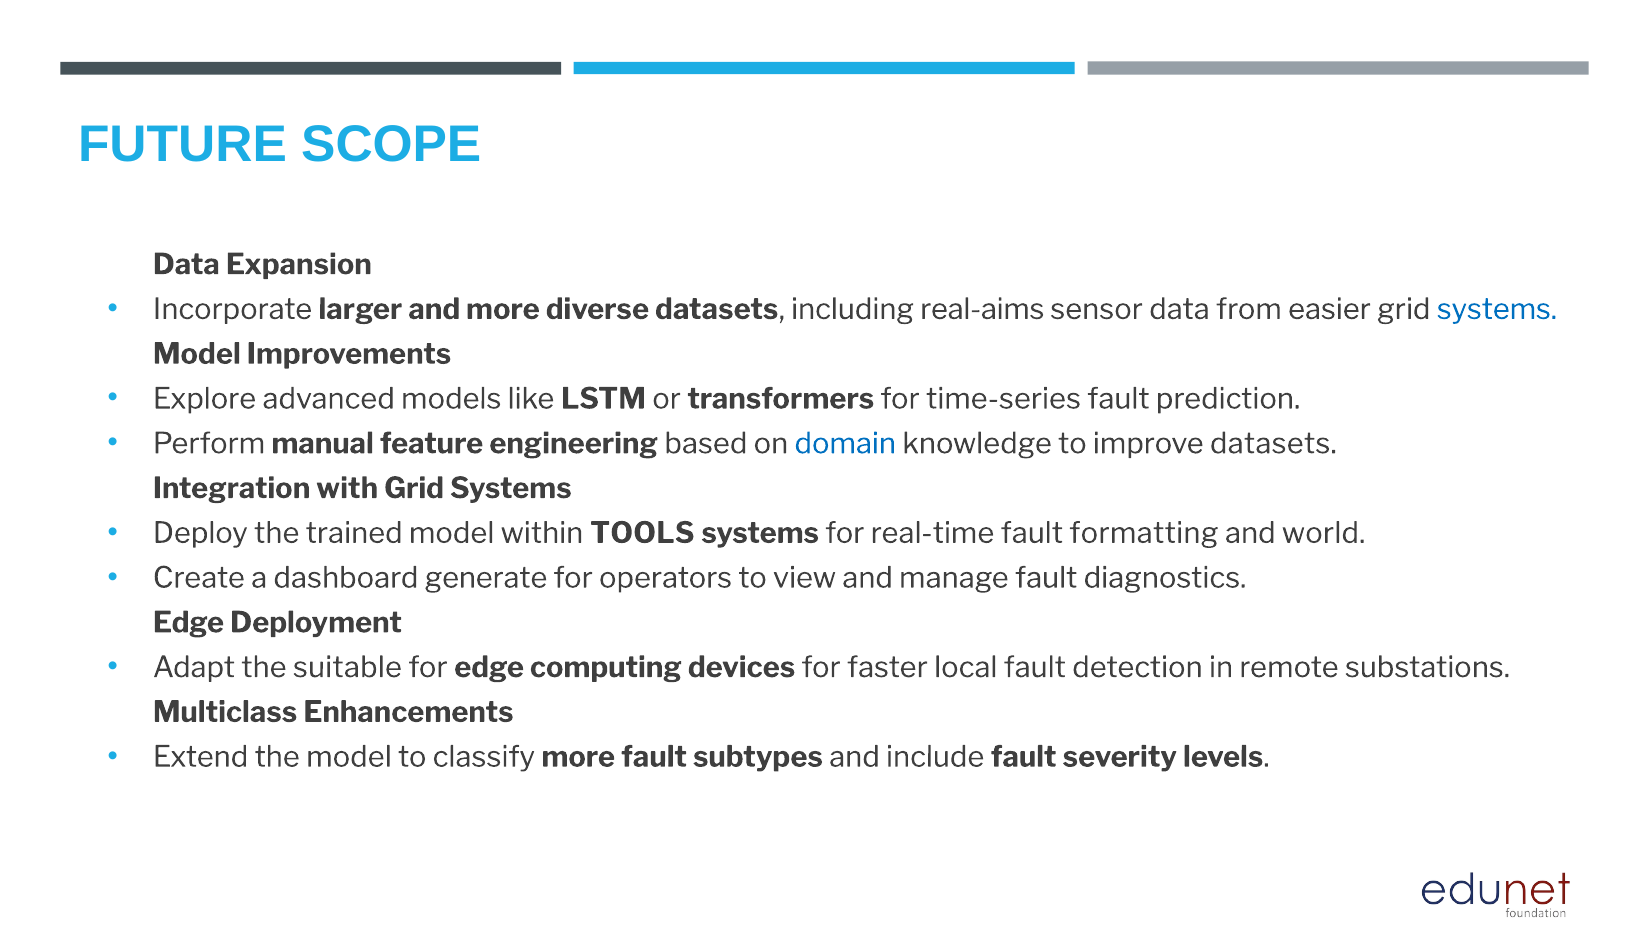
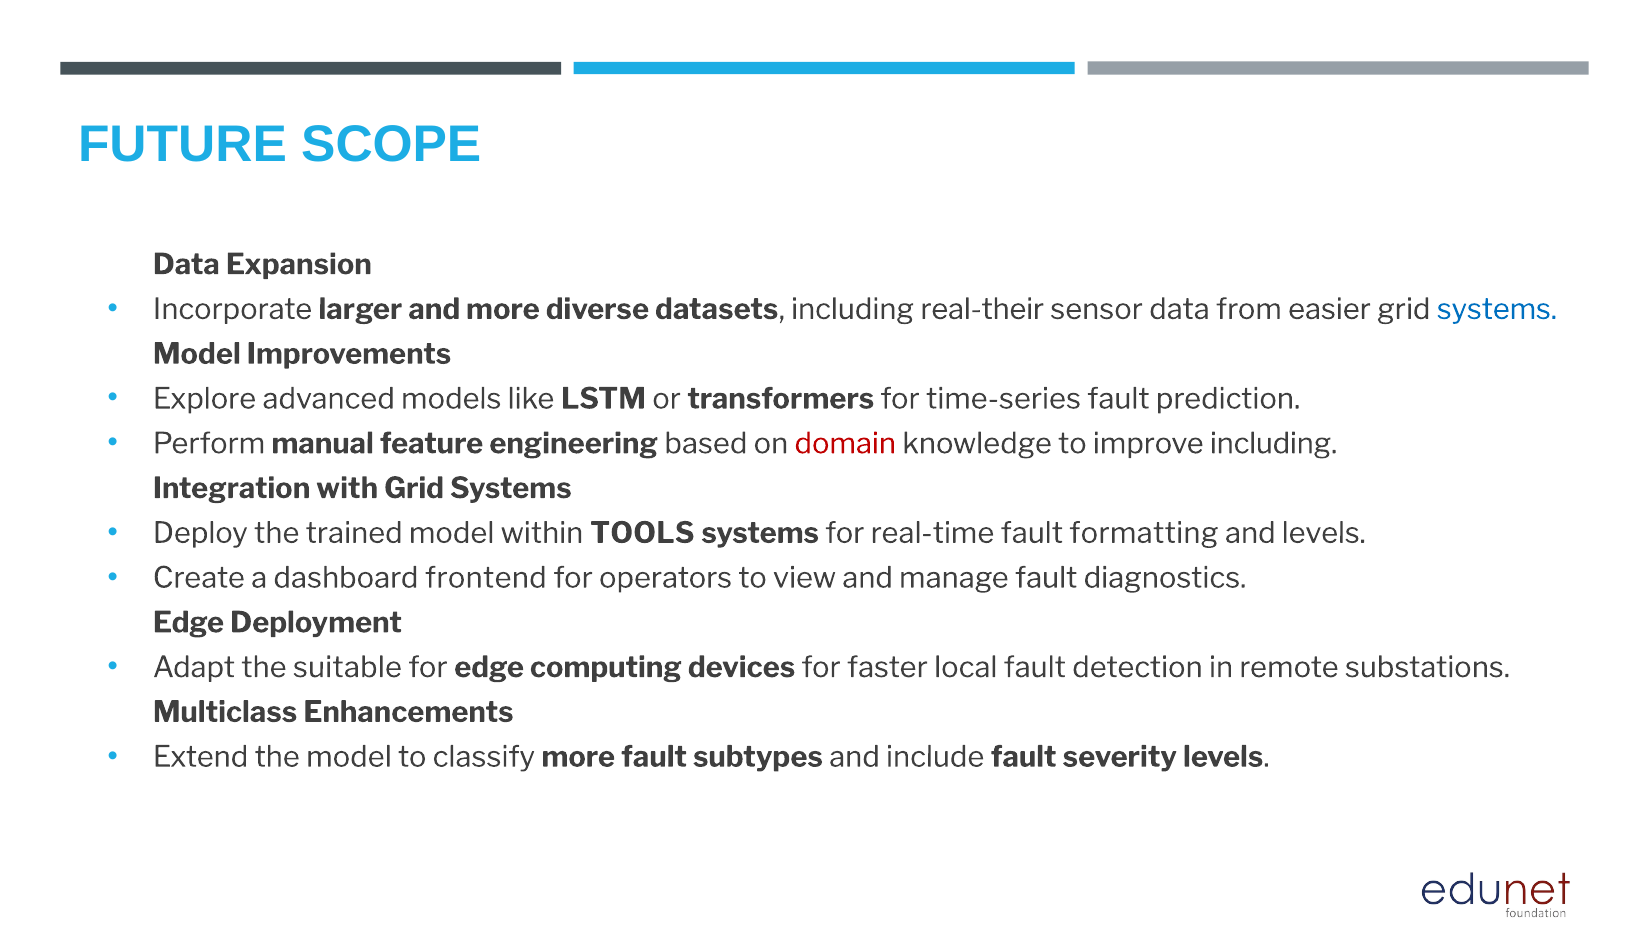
real-aims: real-aims -> real-their (982, 310)
domain colour: blue -> red (845, 444)
improve datasets: datasets -> including (1274, 444)
and world: world -> levels (1324, 534)
generate: generate -> frontend (486, 578)
